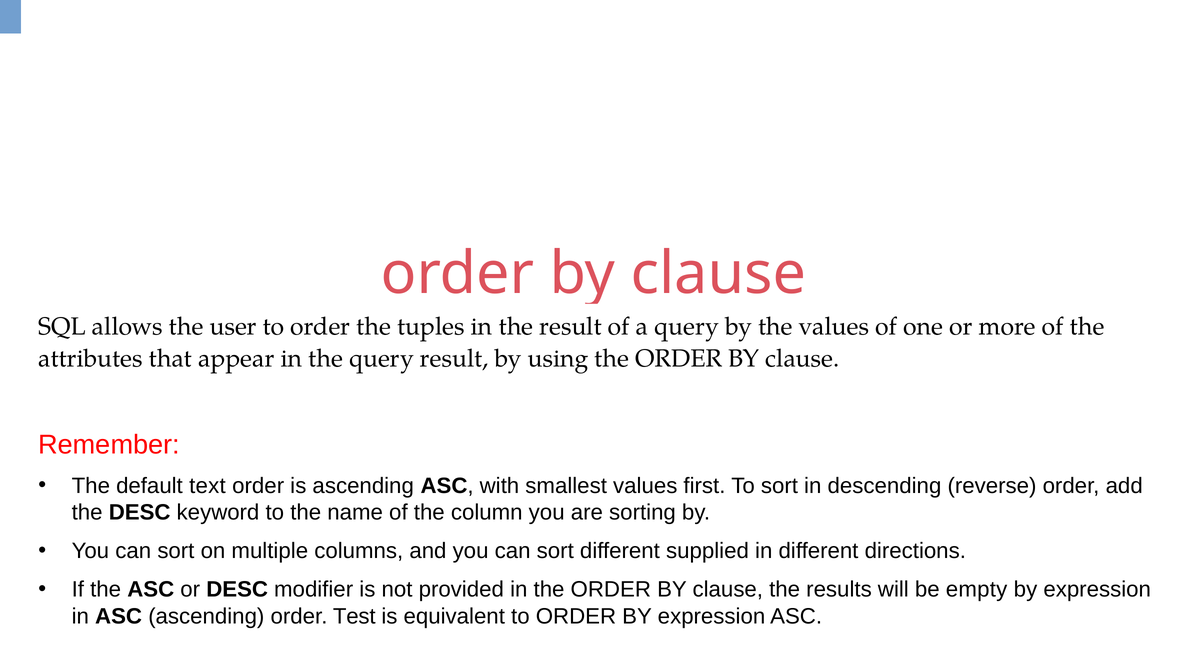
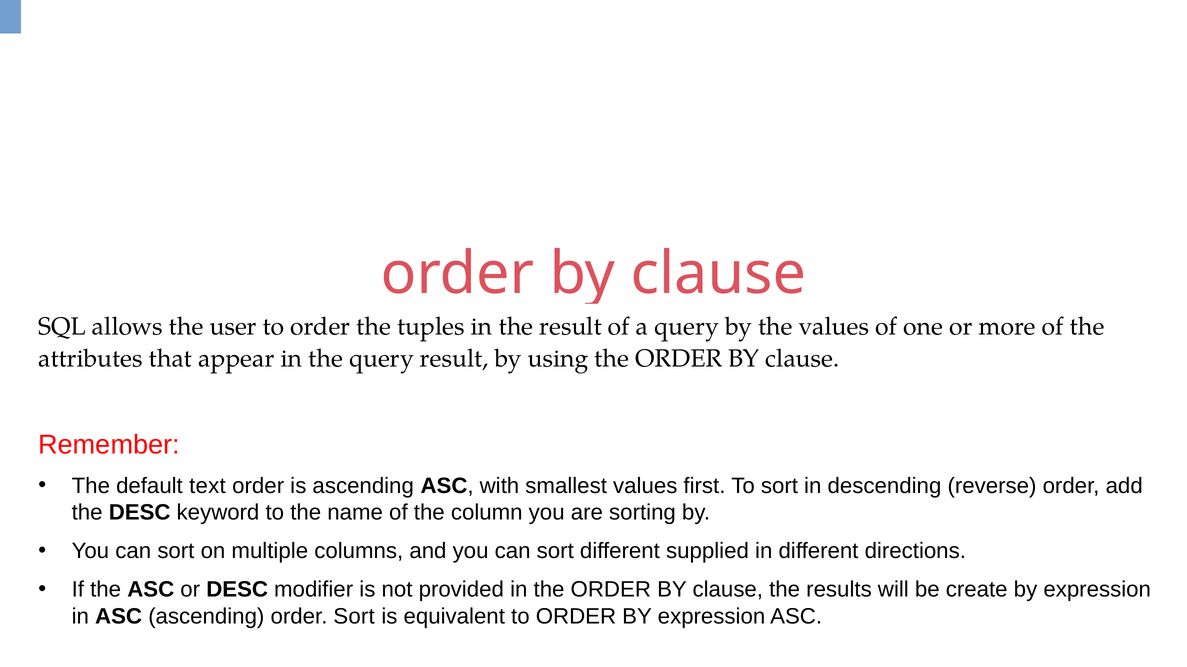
empty: empty -> create (977, 590)
order Test: Test -> Sort (354, 617)
